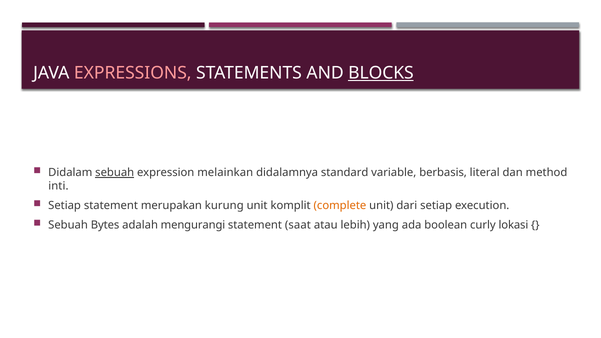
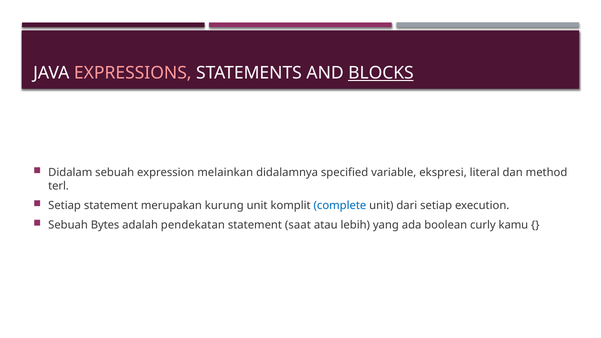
sebuah underline: present -> none (115, 173)
standard: standard -> specified (345, 173)
berbasis: berbasis -> ekspresi (443, 173)
inti: inti -> terl (59, 186)
complete colour: orange -> blue (340, 206)
mengurangi: mengurangi -> pendekatan (193, 225)
lokasi: lokasi -> kamu (513, 225)
